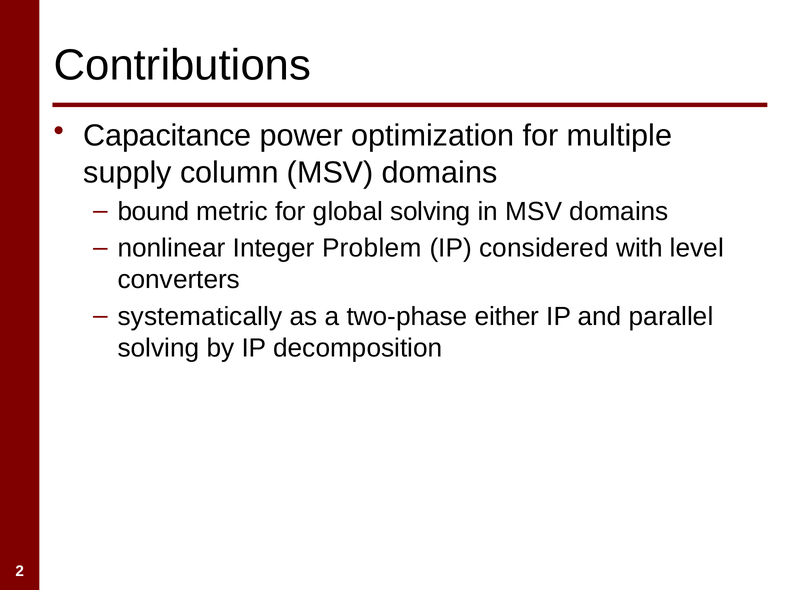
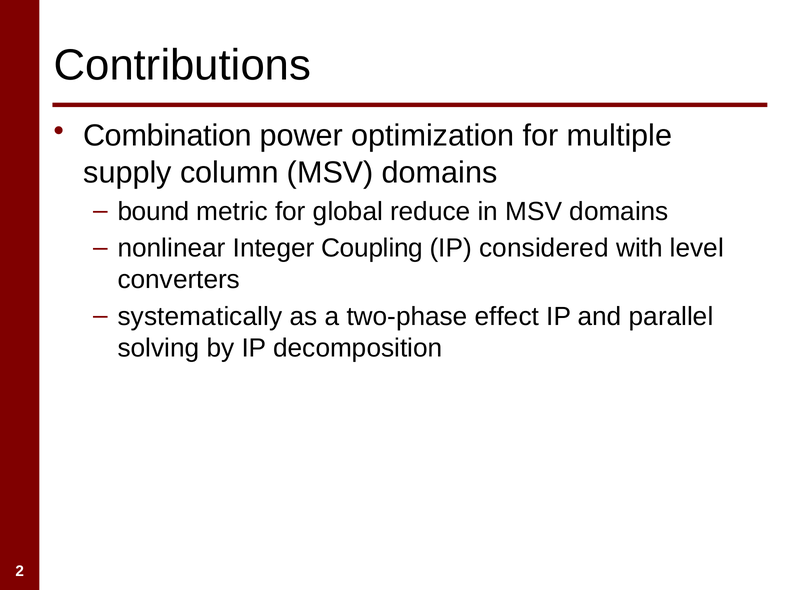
Capacitance: Capacitance -> Combination (167, 136)
global solving: solving -> reduce (430, 212)
Problem: Problem -> Coupling (372, 248)
either: either -> effect (507, 317)
